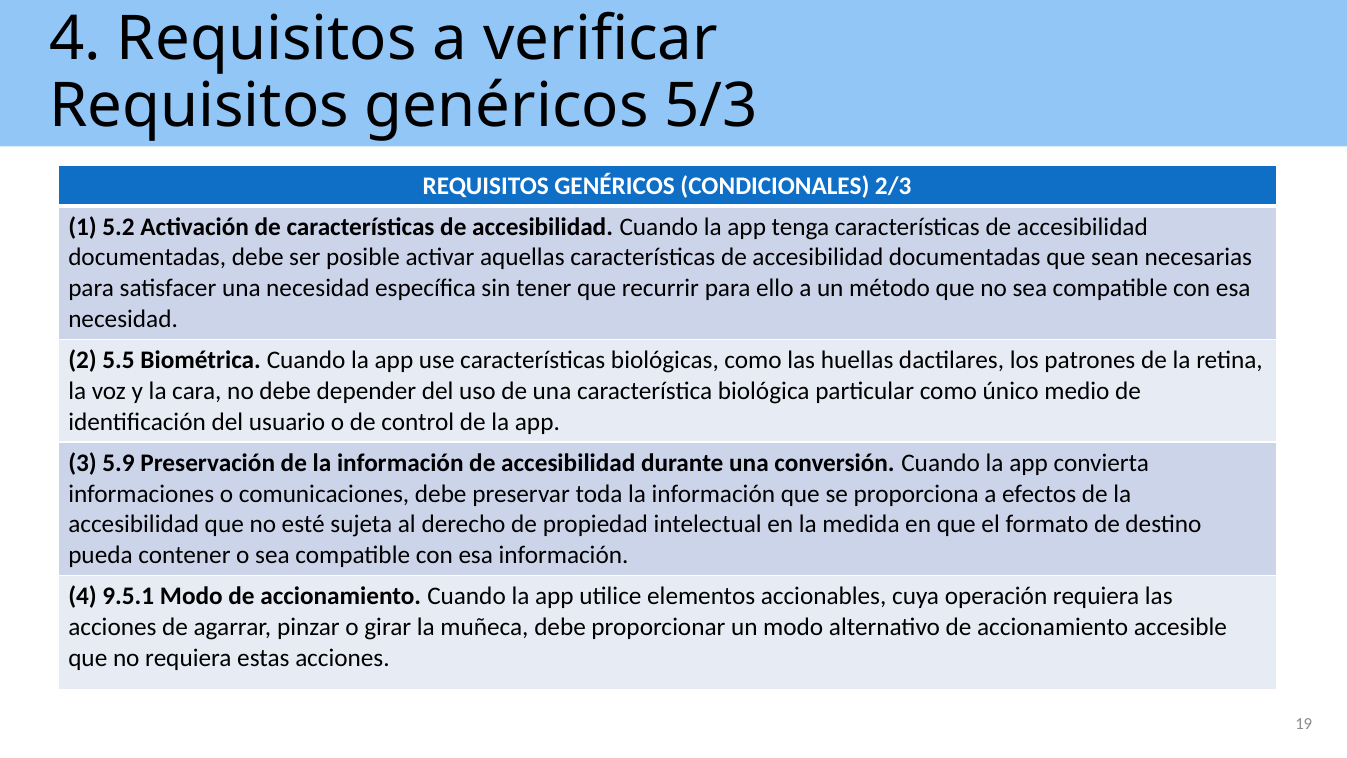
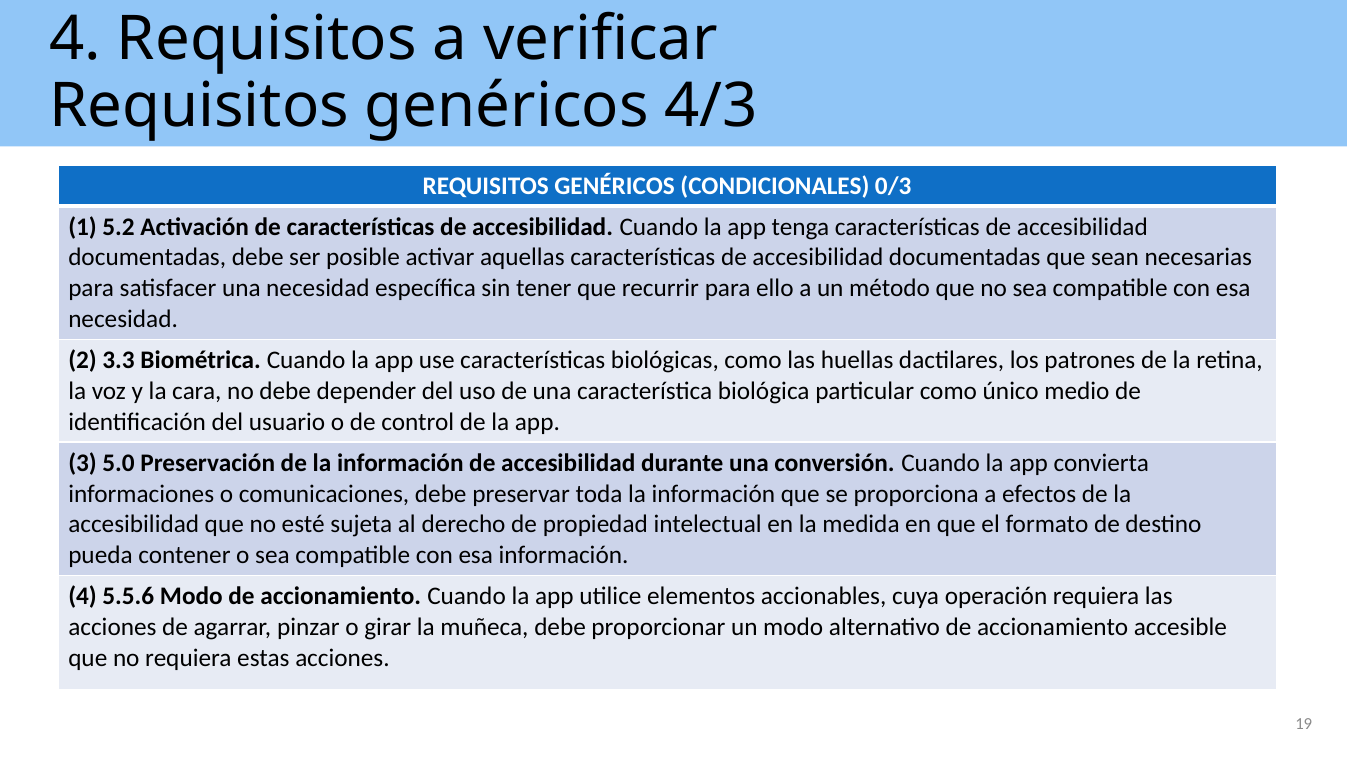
5/3: 5/3 -> 4/3 (711, 106)
2/3: 2/3 -> 0/3 (893, 186)
5.5: 5.5 -> 3.3 (119, 360)
5.9: 5.9 -> 5.0 (119, 463)
9.5.1: 9.5.1 -> 5.5.6 (128, 596)
